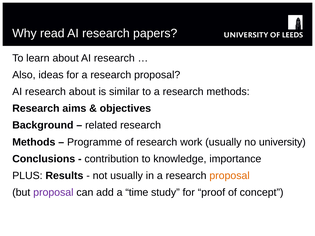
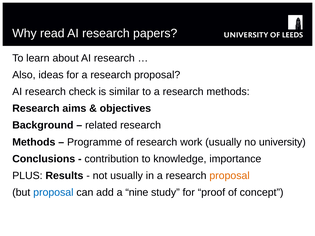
research about: about -> check (82, 92)
proposal colour: purple -> blue (53, 193)
time: time -> nine (137, 193)
